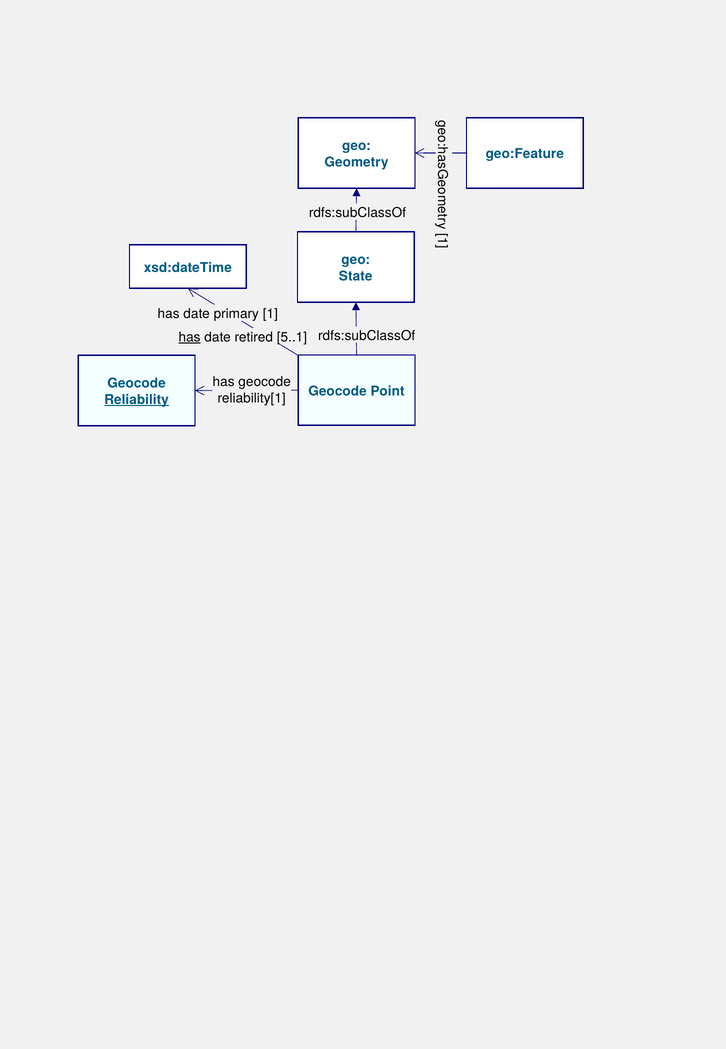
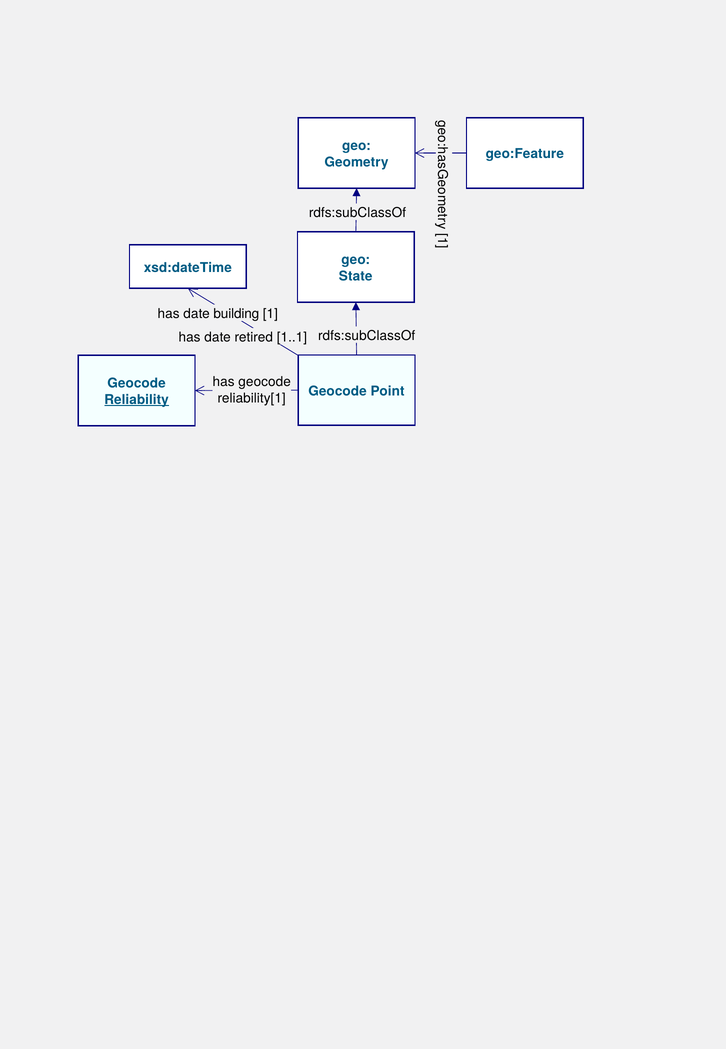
primary: primary -> building (236, 314)
has underline: present -> none (190, 337)
5..1: 5..1 -> 1..1 (292, 337)
